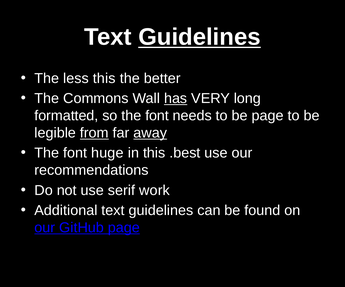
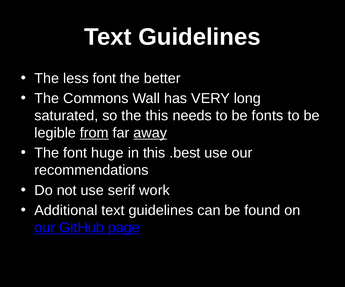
Guidelines underline: present -> none (199, 37)
less this: this -> font (104, 79)
has underline: present -> none (176, 99)
formatted: formatted -> saturated (66, 116)
so the font: font -> this (157, 116)
be page: page -> fonts (268, 116)
